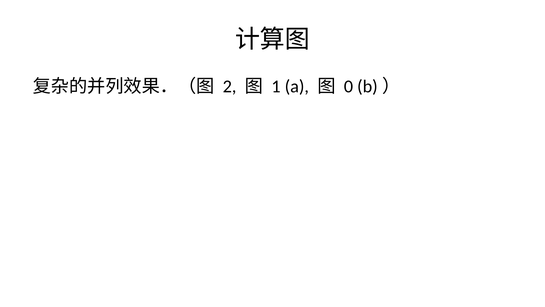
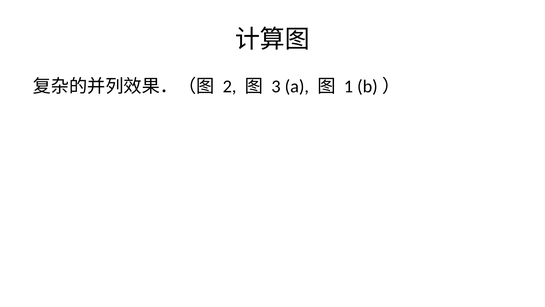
1: 1 -> 3 (276, 86)
0: 0 -> 1 (348, 86)
